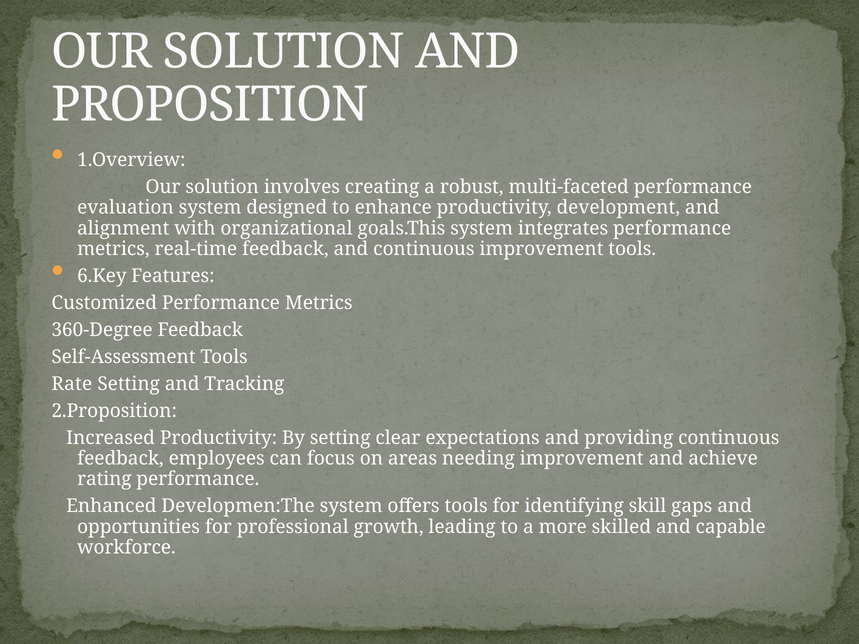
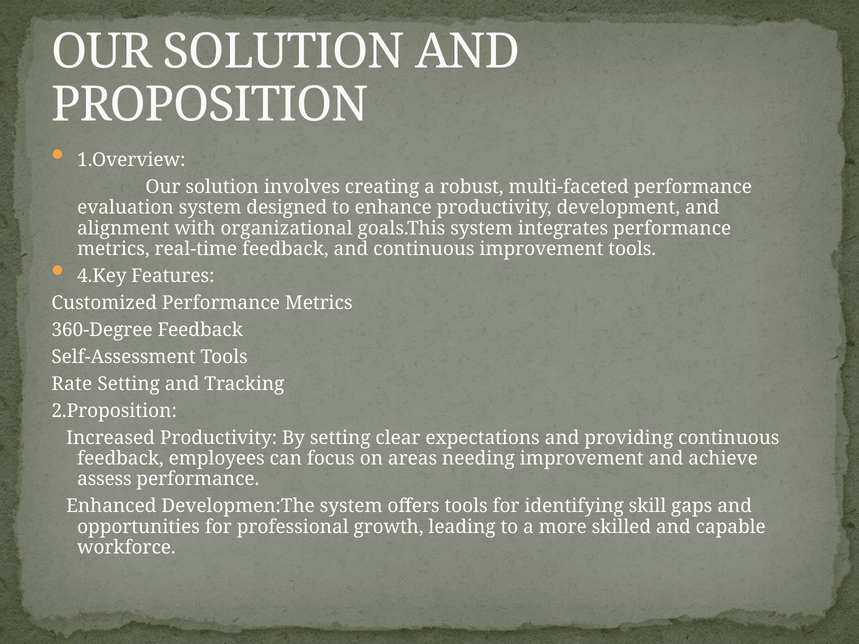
6.Key: 6.Key -> 4.Key (102, 276)
rating: rating -> assess (104, 479)
